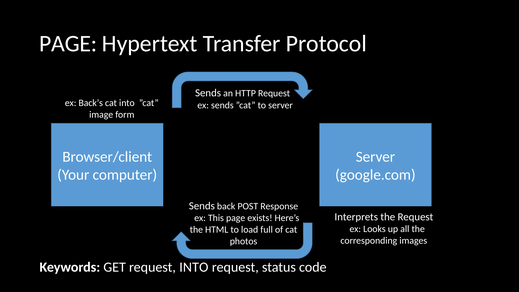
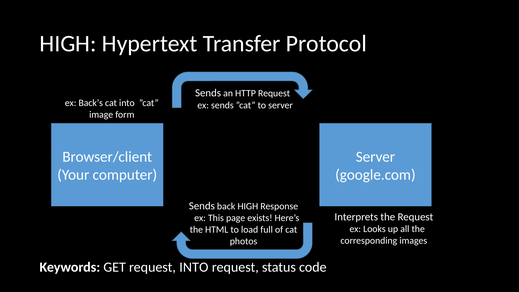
PAGE: PAGE -> HIGH (68, 44)
back POST: POST -> HIGH (248, 206)
